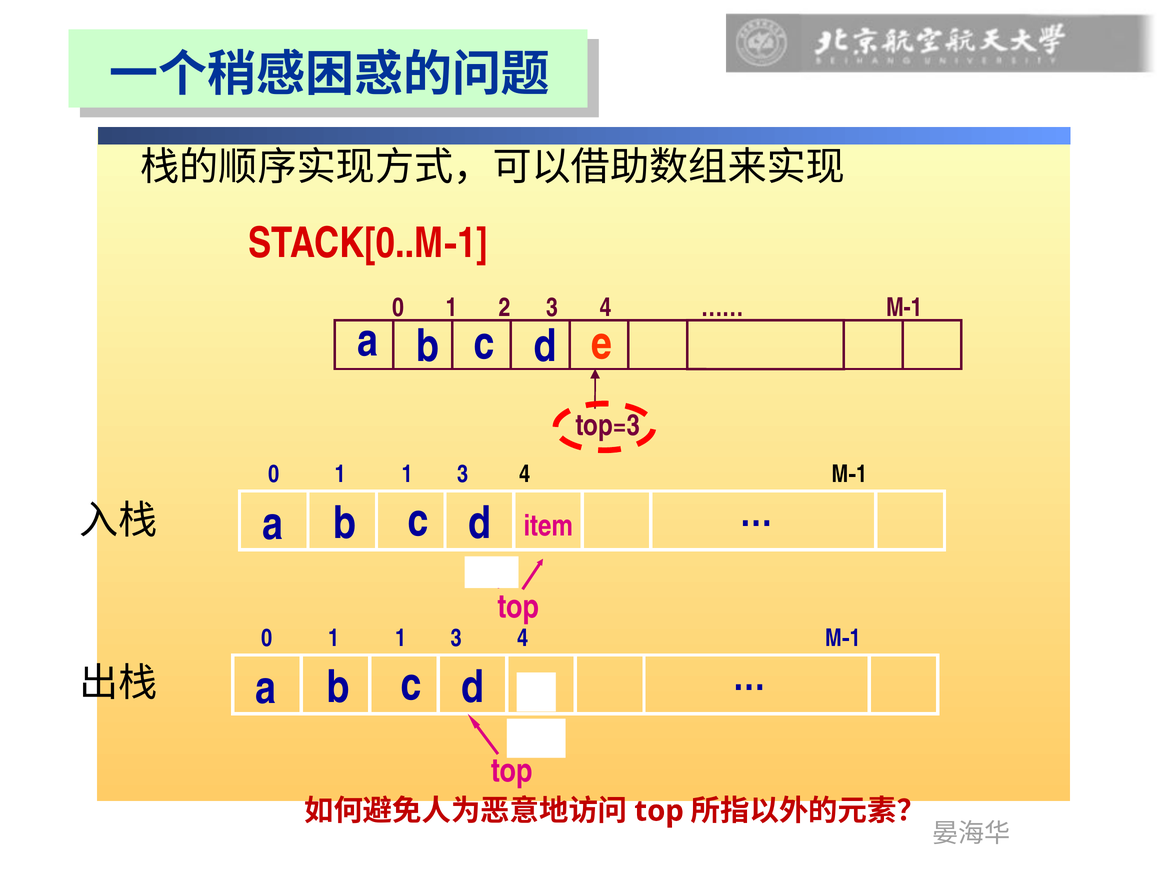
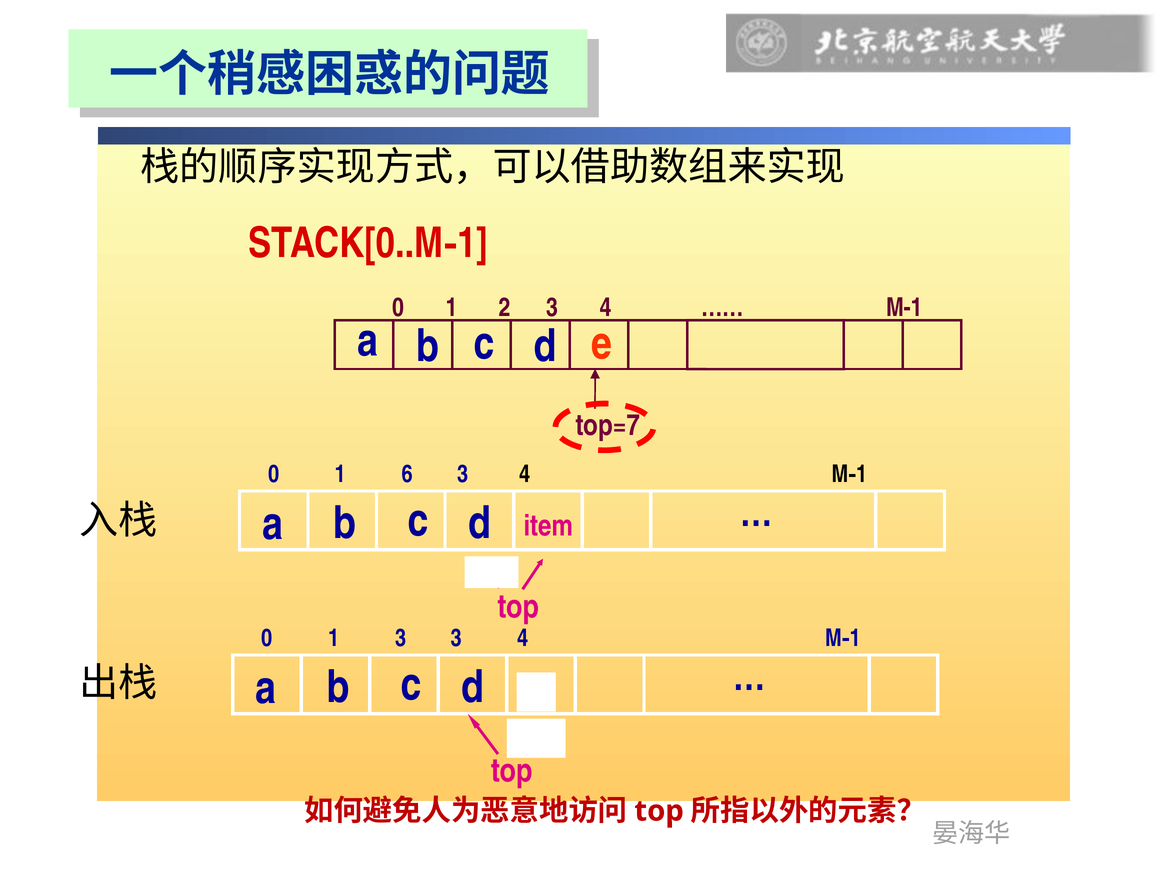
top=3: top=3 -> top=7 (608, 426)
1: 1 -> 6 (407, 474)
1: 1 -> 3 (401, 638)
